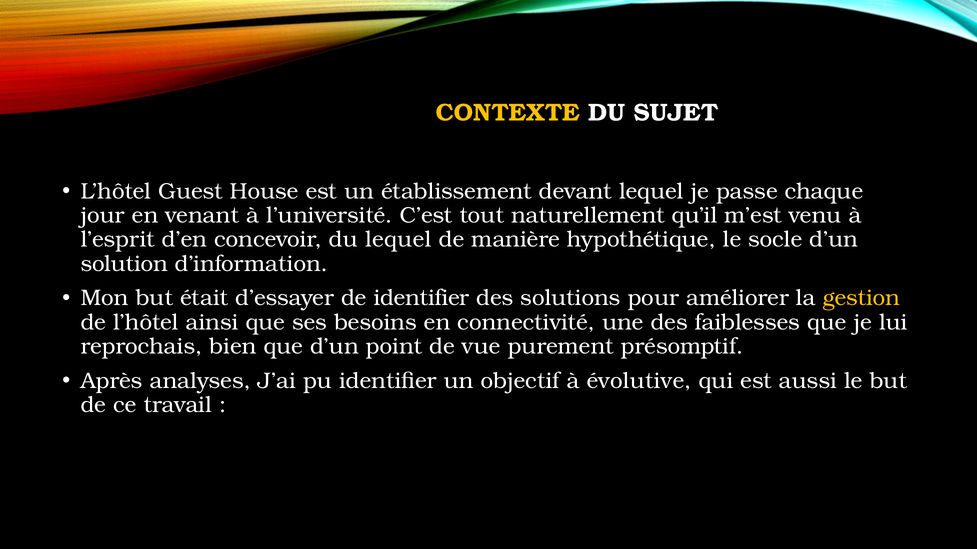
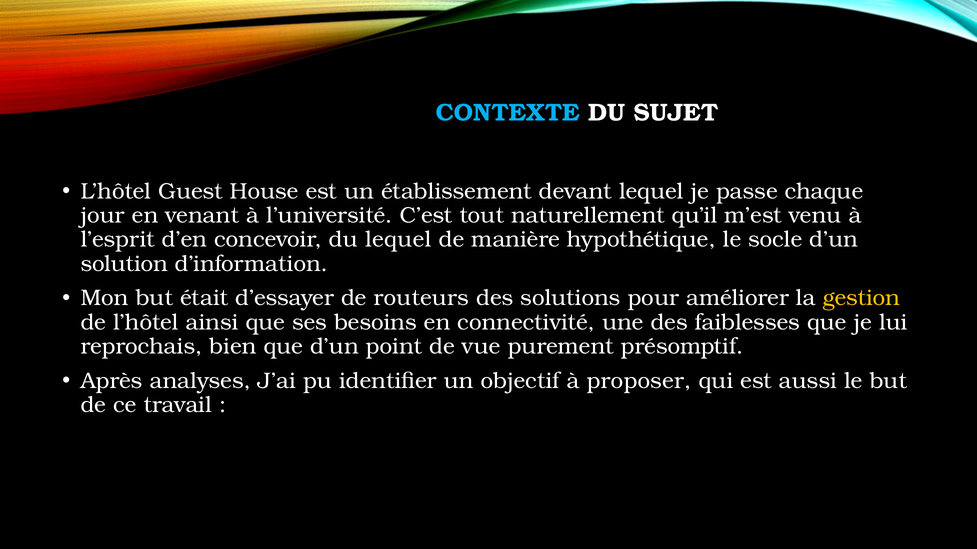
CONTEXTE colour: yellow -> light blue (508, 113)
de identifier: identifier -> routeurs (421, 298)
évolutive: évolutive -> proposer (639, 381)
